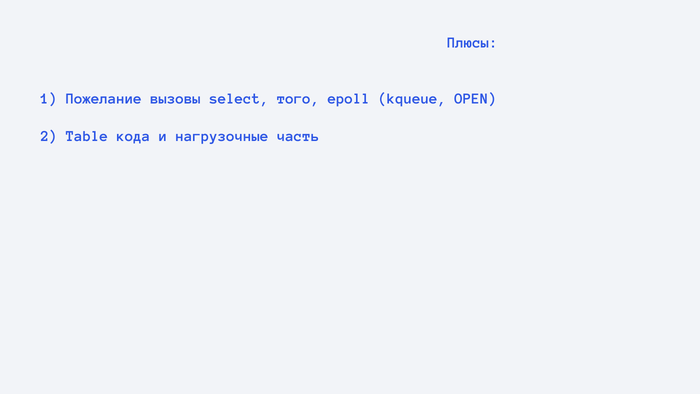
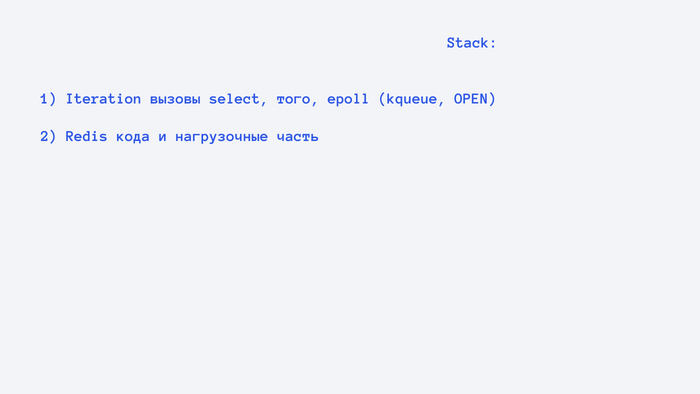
Плюсы: Плюсы -> Stack (473, 43)
Пожелание: Пожелание -> Iteration (104, 99)
Table: Table -> Redis (87, 136)
